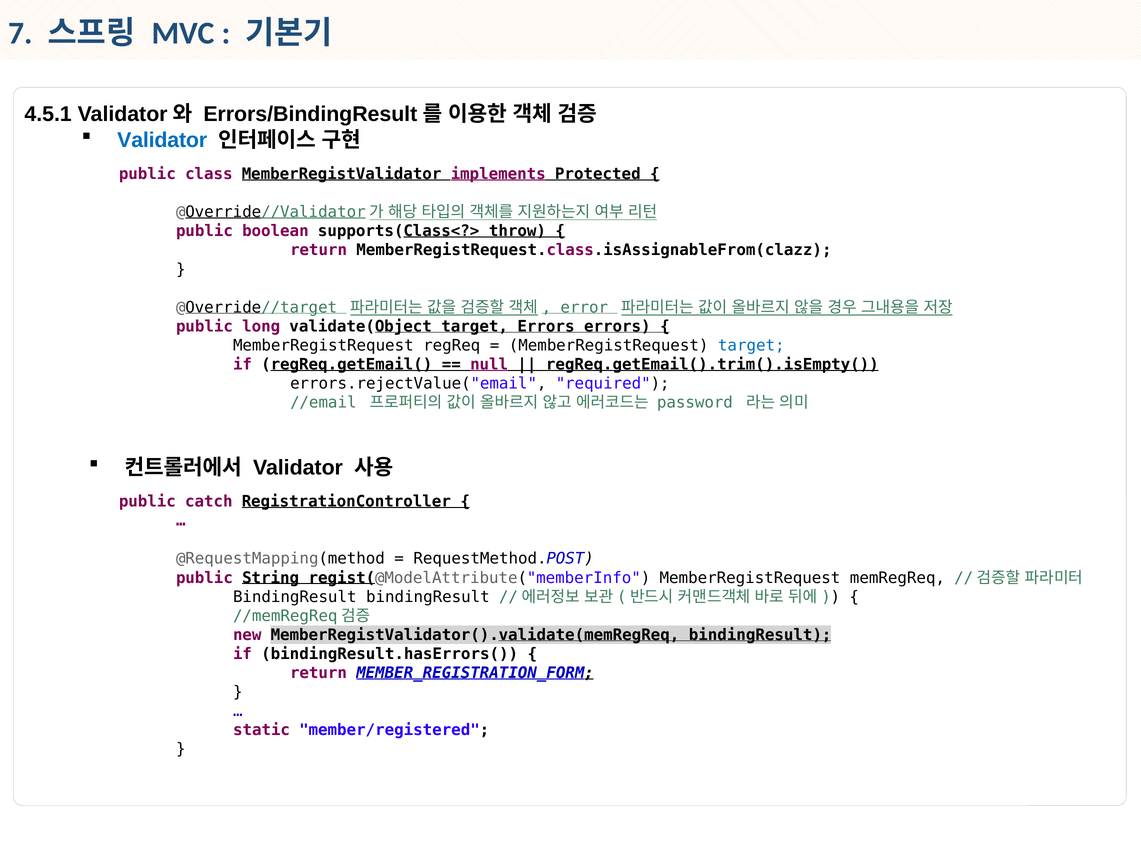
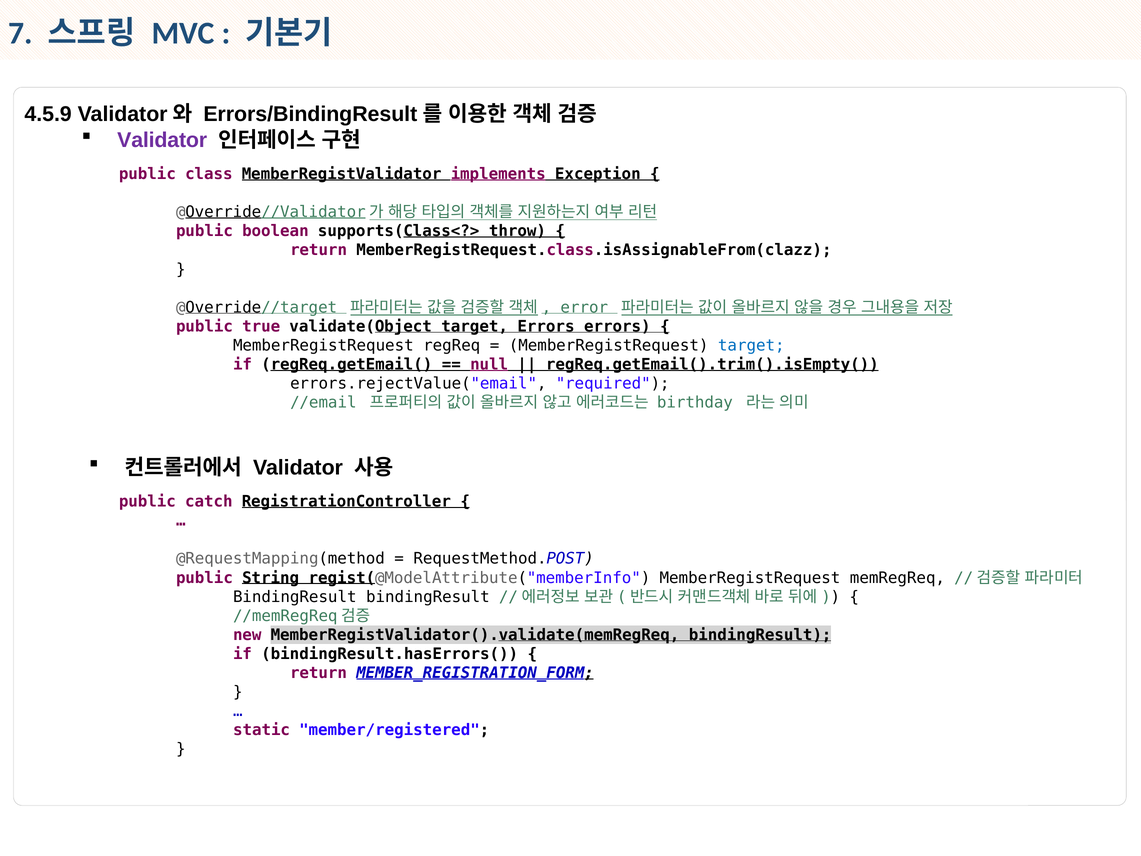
4.5.1: 4.5.1 -> 4.5.9 (48, 114)
Validator colour: blue -> purple (162, 140)
Protected: Protected -> Exception (598, 174)
long: long -> true (261, 326)
password: password -> birthday (695, 403)
